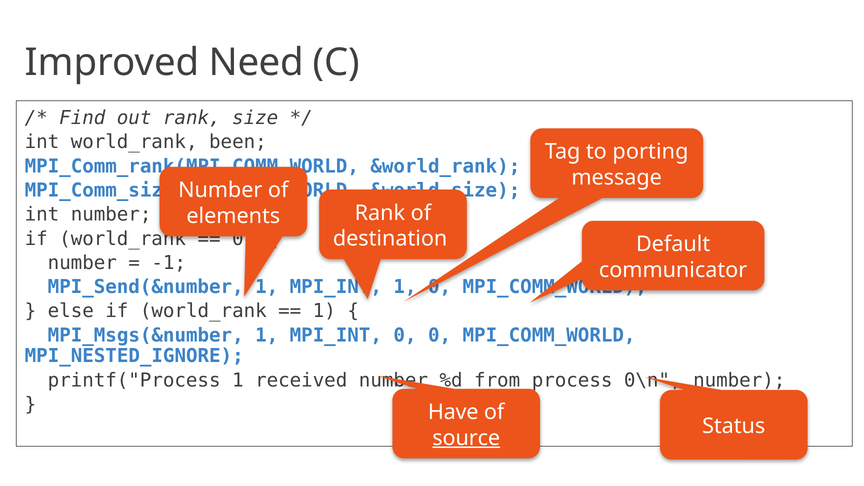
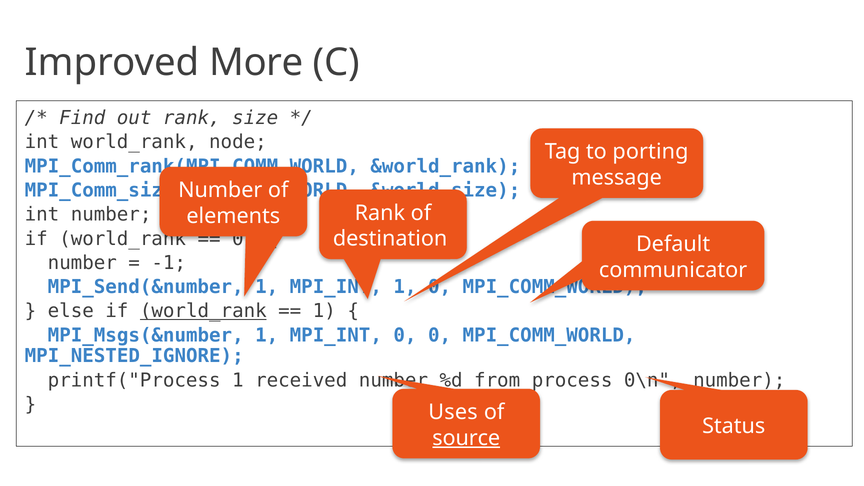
Need: Need -> More (256, 63)
been: been -> node (238, 142)
world_rank underline: none -> present (203, 311)
Have: Have -> Uses (453, 412)
